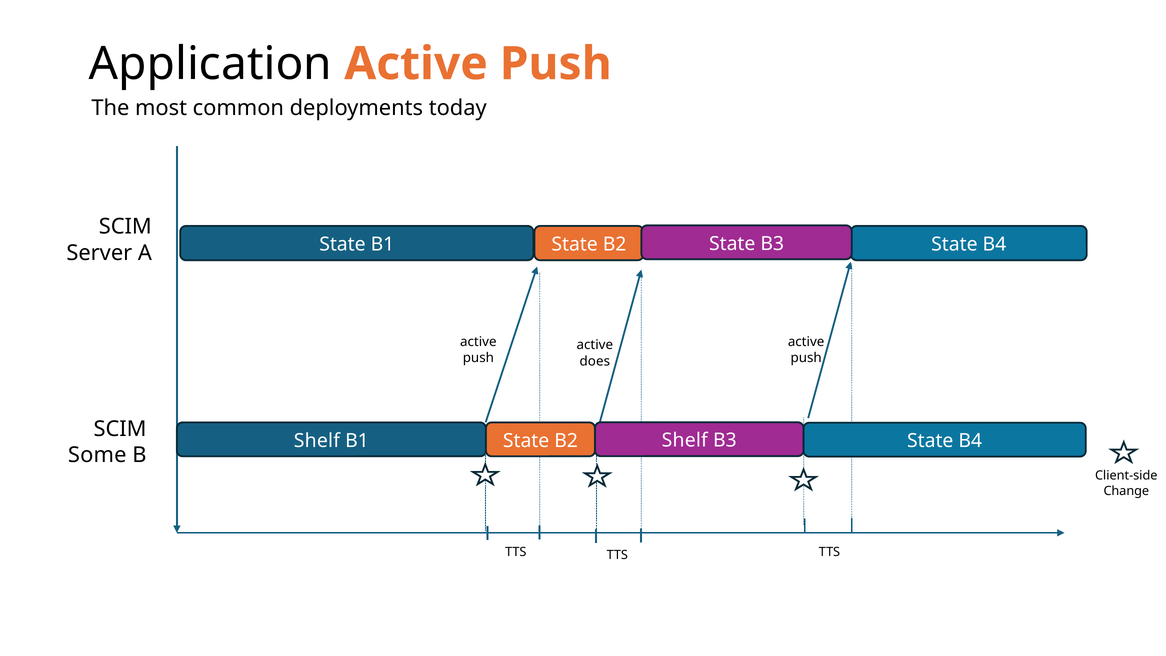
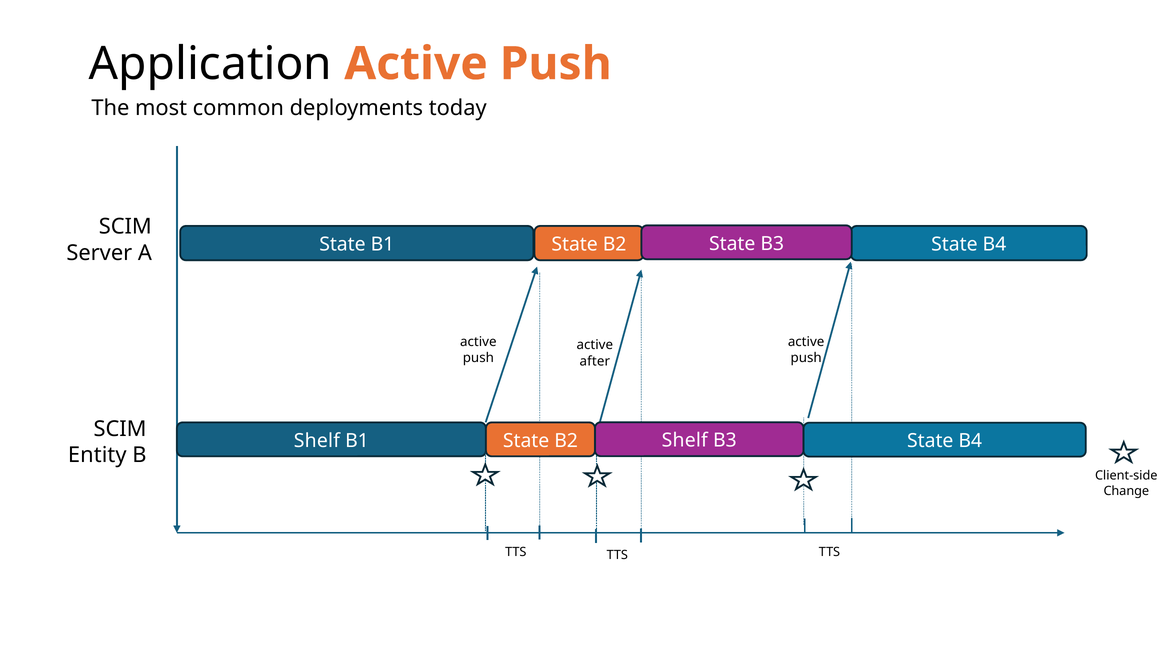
does: does -> after (595, 361)
Some: Some -> Entity (97, 455)
